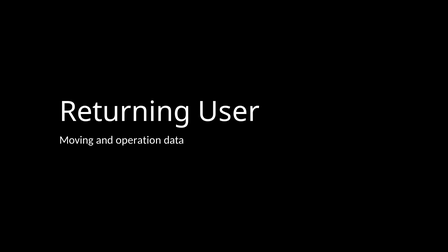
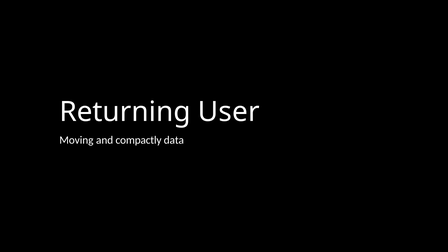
operation: operation -> compactly (139, 140)
